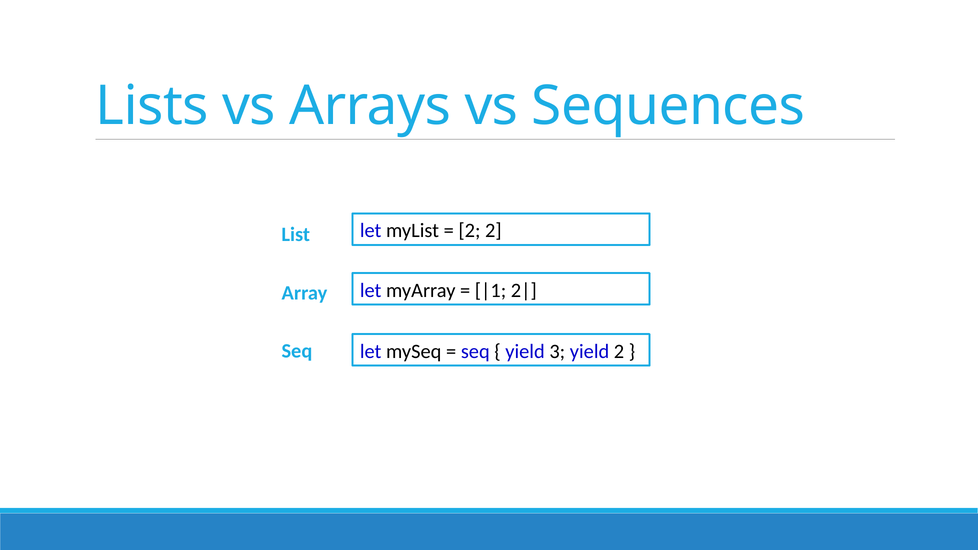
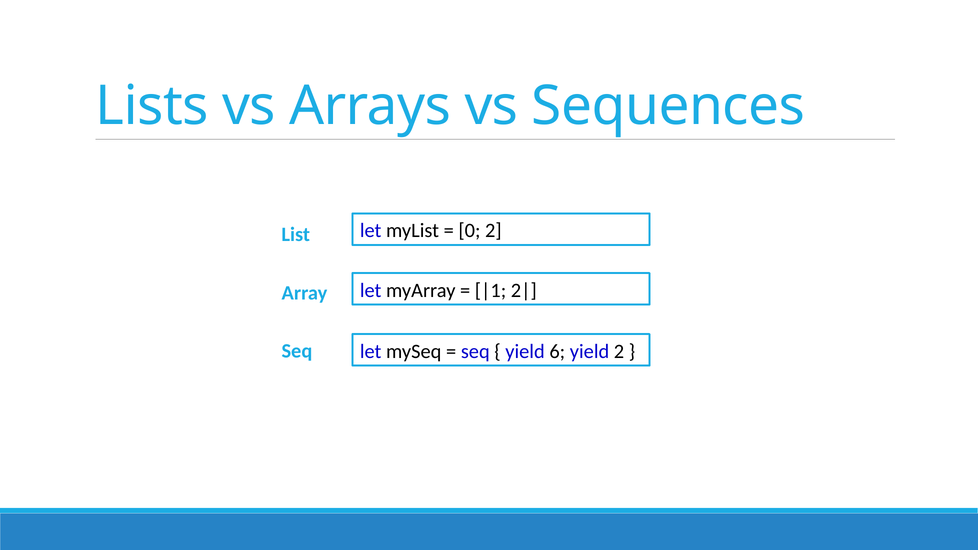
2: 2 -> 0 (469, 231)
3: 3 -> 6 (557, 351)
